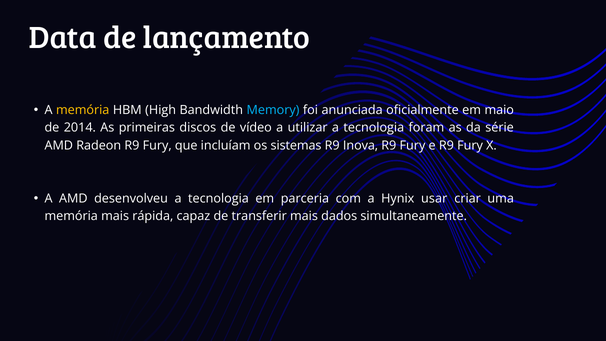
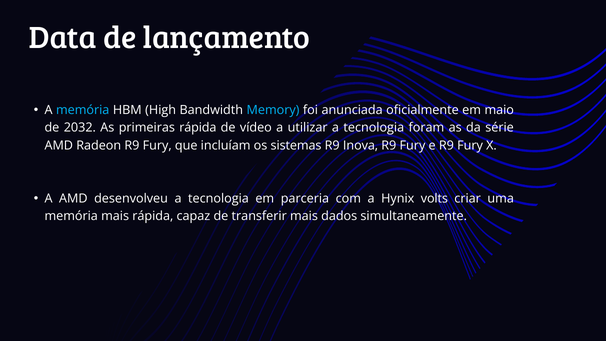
memória colour: yellow -> light blue (83, 110)
2014: 2014 -> 2032 (80, 128)
primeiras discos: discos -> rápida (198, 128)
usar: usar -> volts (434, 198)
